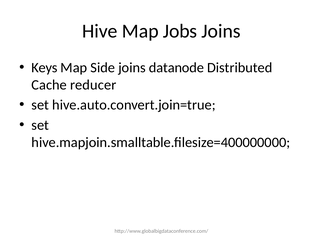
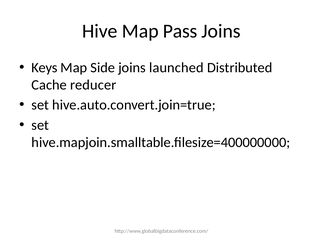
Jobs: Jobs -> Pass (180, 31)
datanode: datanode -> launched (176, 68)
